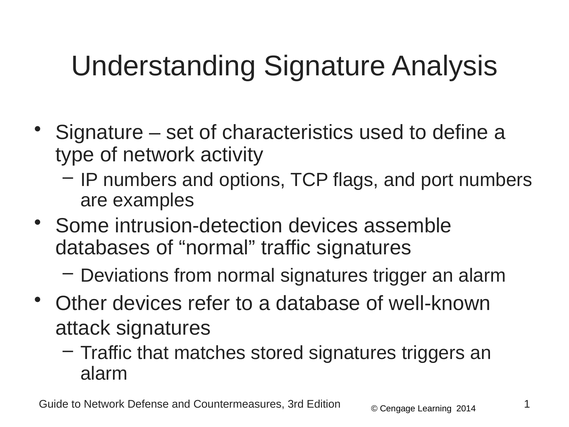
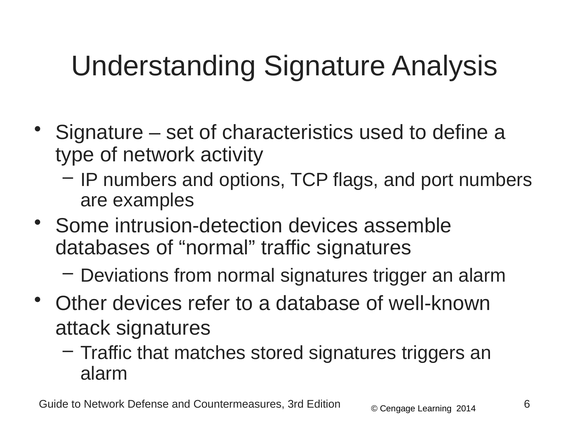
1: 1 -> 6 (527, 404)
